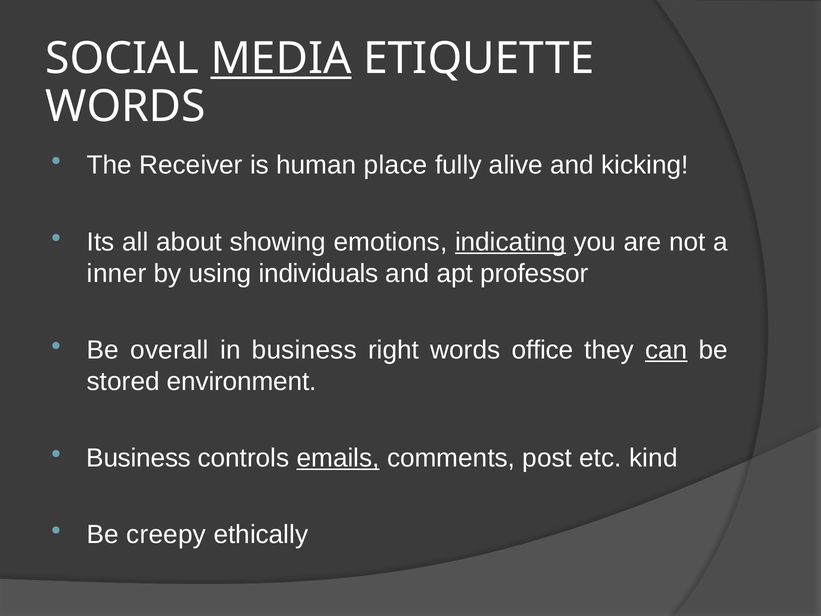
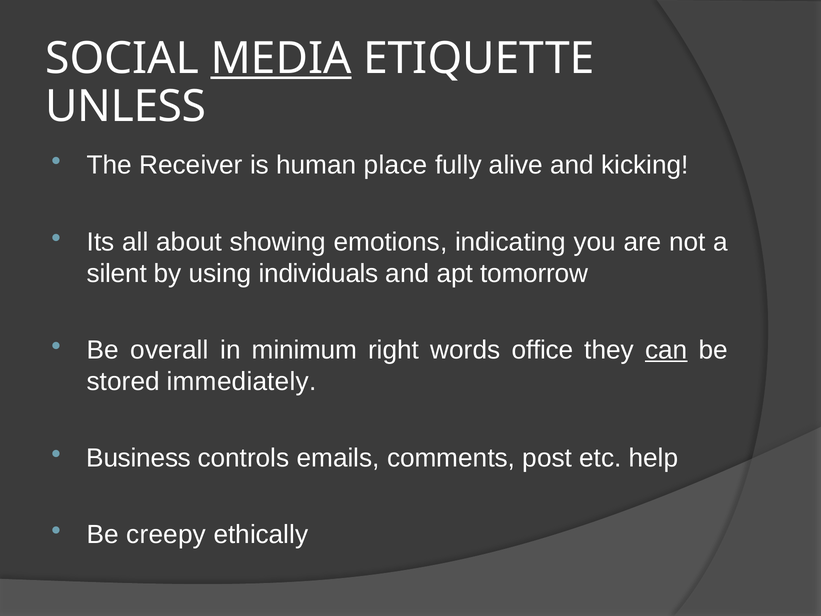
WORDS: WORDS -> UNLESS (126, 107)
indicating underline: present -> none (510, 242)
inner: inner -> silent (117, 273)
professor: professor -> tomorrow (534, 273)
in business: business -> minimum (304, 350)
environment: environment -> immediately (242, 381)
emails underline: present -> none (338, 458)
kind: kind -> help (654, 458)
